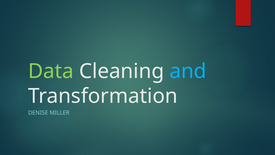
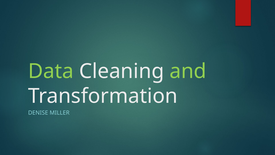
and colour: light blue -> light green (188, 71)
